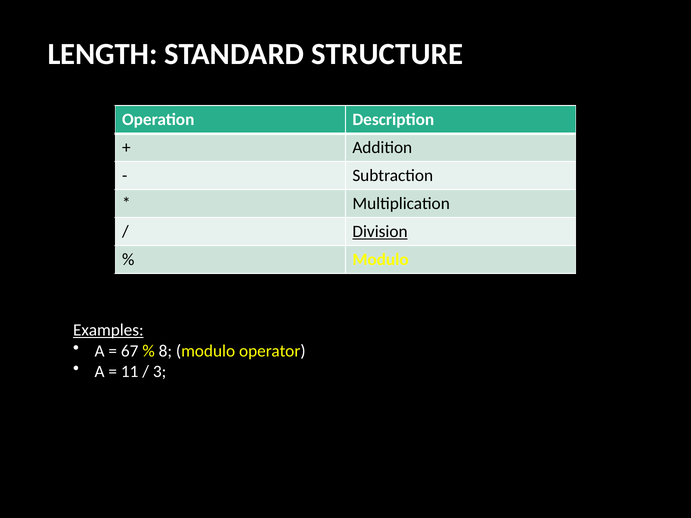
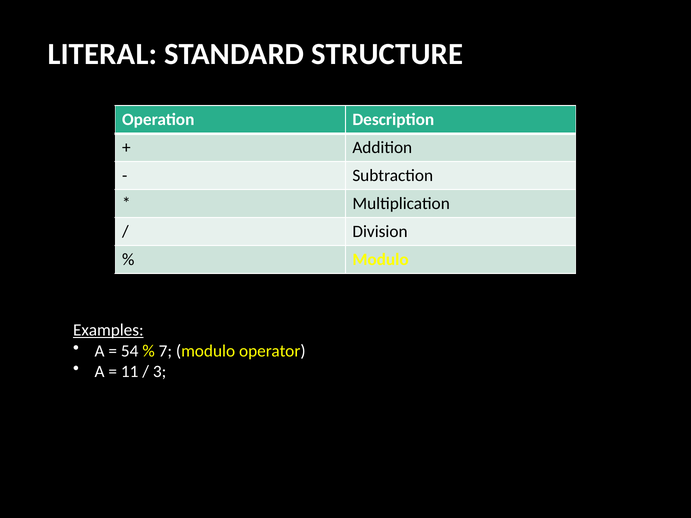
LENGTH: LENGTH -> LITERAL (102, 54)
Division underline: present -> none (380, 232)
67: 67 -> 54 (130, 351)
8: 8 -> 7 (165, 351)
